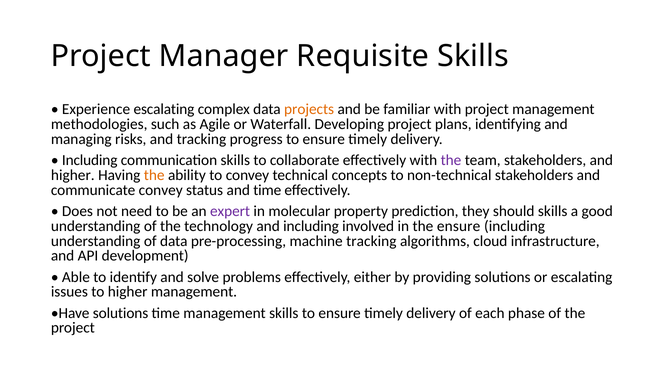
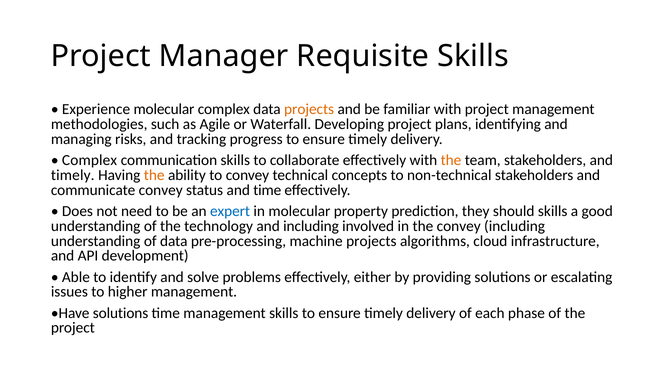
Experience escalating: escalating -> molecular (164, 109)
Including: Including -> Complex (90, 160)
the colour: purple -> orange (451, 160)
higher: higher -> timely (73, 175)
expert colour: purple -> blue (230, 211)
the ensure: ensure -> convey (459, 226)
machine tracking: tracking -> projects (371, 241)
